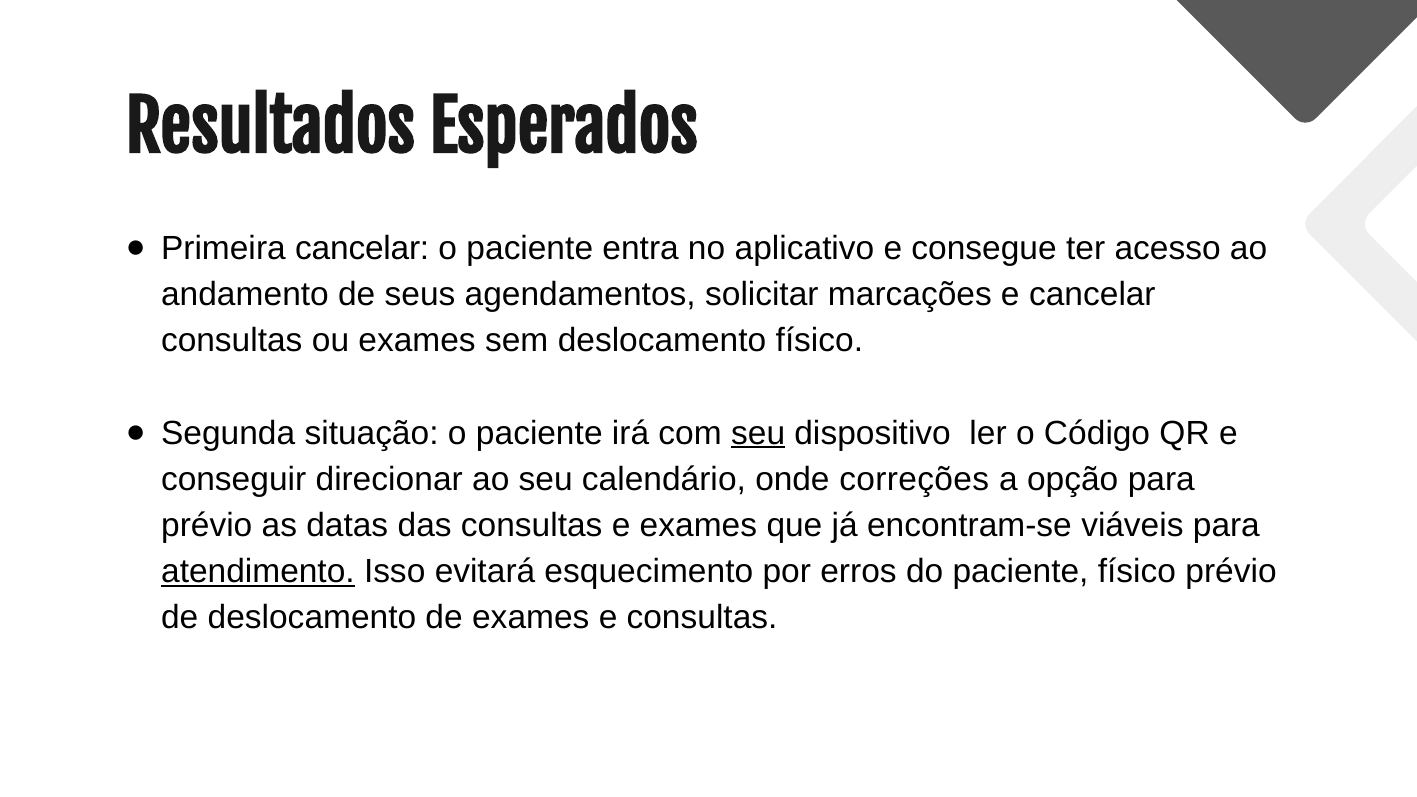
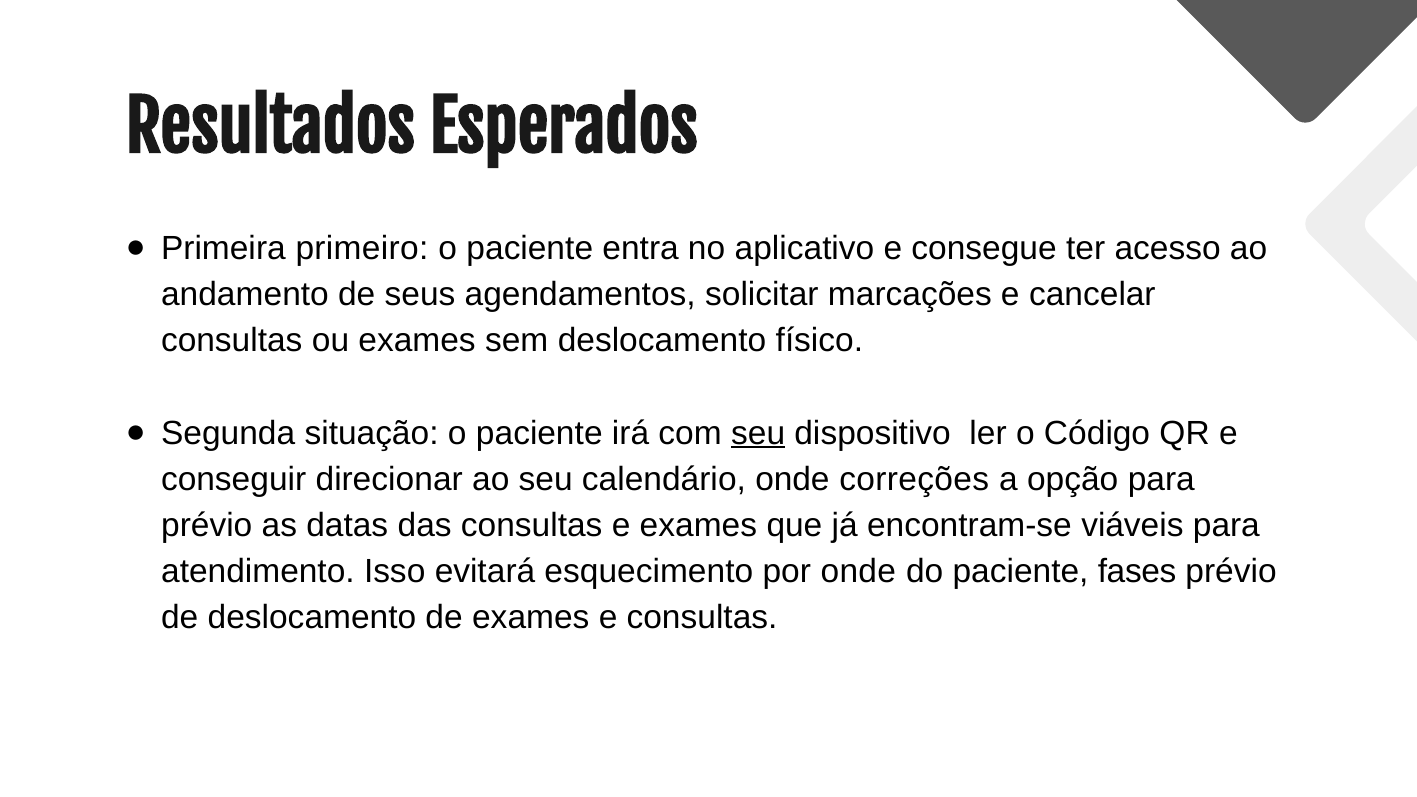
Primeira cancelar: cancelar -> primeiro (362, 248)
atendimento underline: present -> none (258, 571)
por erros: erros -> onde (858, 571)
paciente físico: físico -> fases (1137, 571)
